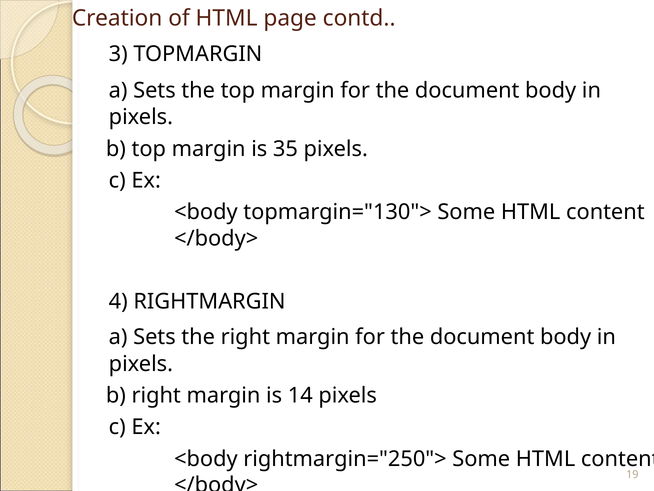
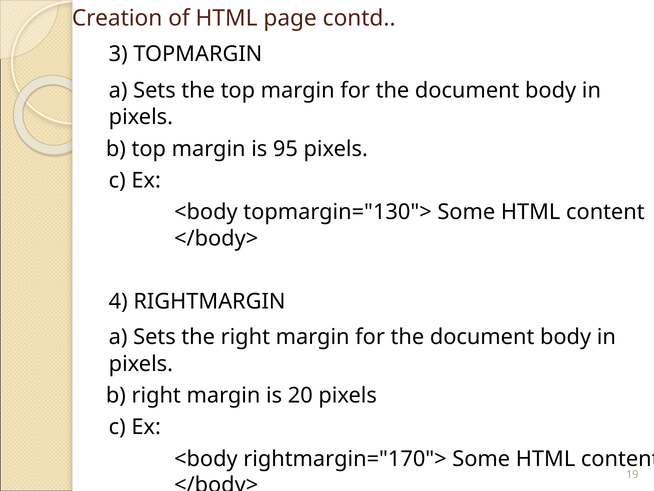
35: 35 -> 95 (285, 149)
14: 14 -> 20 (300, 395)
rightmargin="250">: rightmargin="250"> -> rightmargin="170"> (345, 458)
